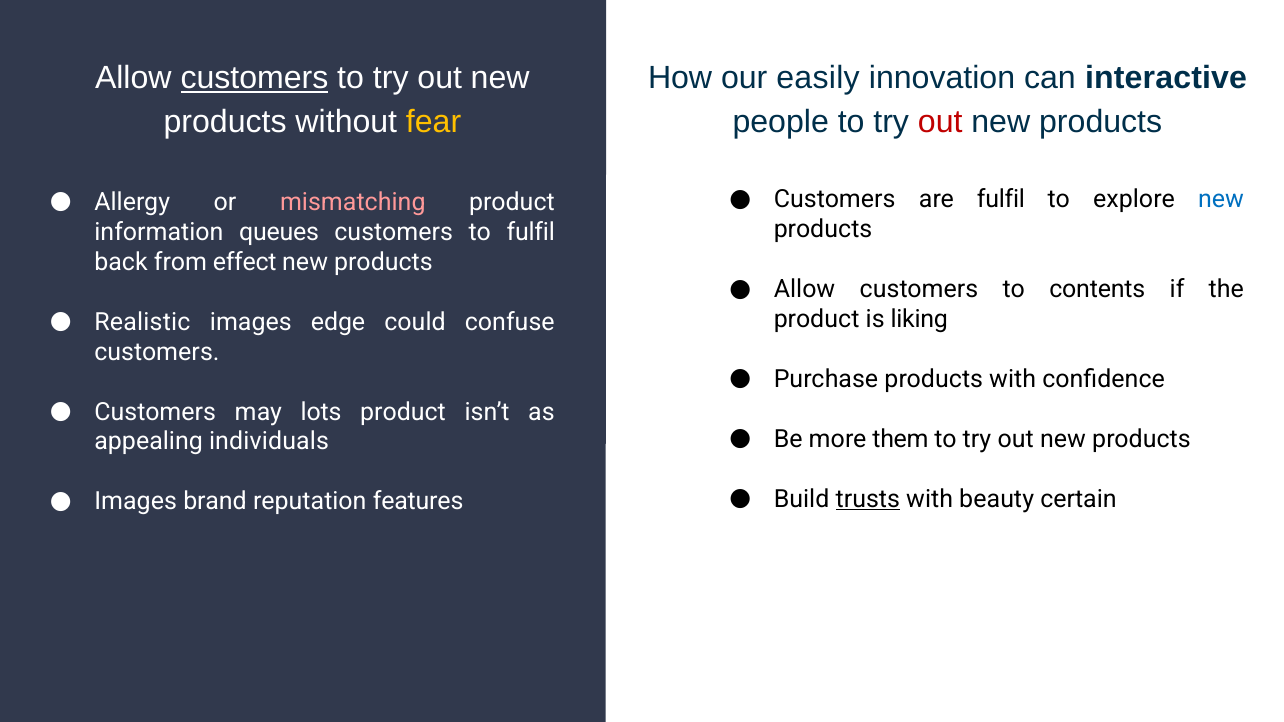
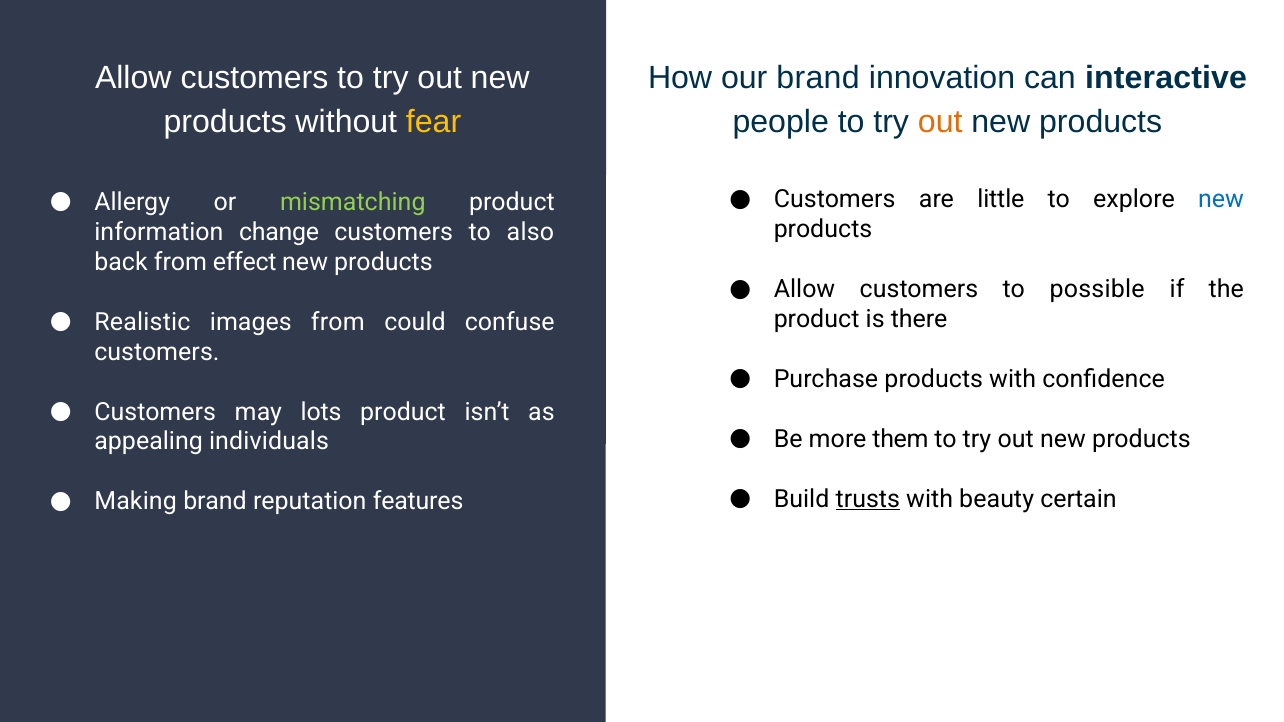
customers underline: present -> none (254, 78)
our easily: easily -> brand (818, 78)
out colour: red -> orange (940, 122)
are fulfil: fulfil -> little (1001, 199)
mismatching colour: pink -> light green (353, 202)
queues: queues -> change (279, 232)
to fulfil: fulfil -> also (530, 232)
contents: contents -> possible (1097, 289)
liking: liking -> there (919, 319)
images edge: edge -> from (338, 322)
Images: Images -> Making (136, 502)
